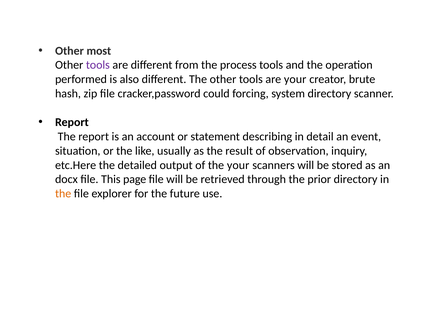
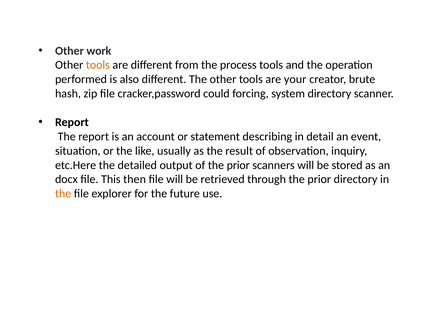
most: most -> work (99, 51)
tools colour: purple -> orange (98, 65)
of the your: your -> prior (238, 165)
page: page -> then (135, 179)
